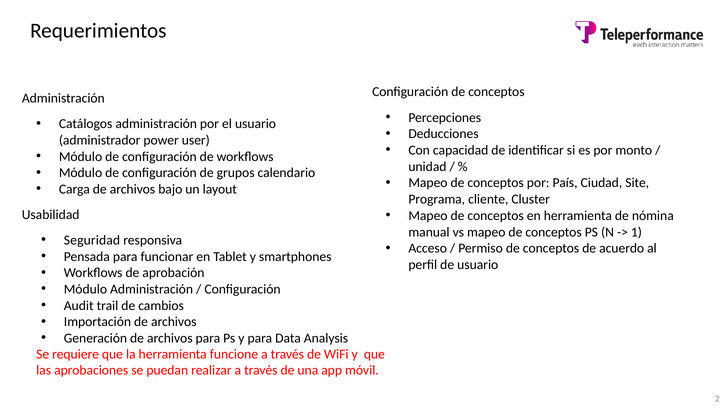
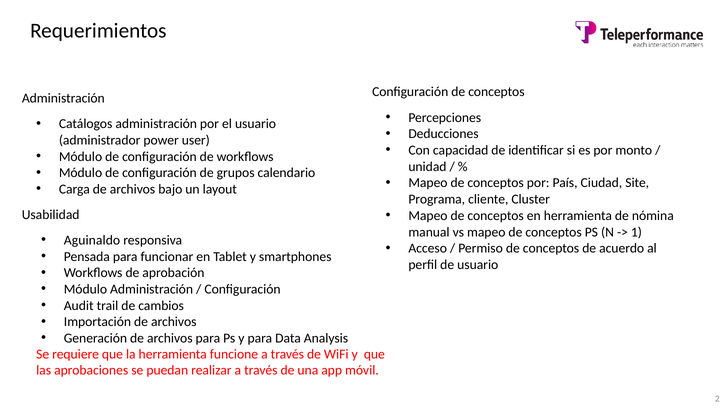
Seguridad: Seguridad -> Aguinaldo (92, 240)
